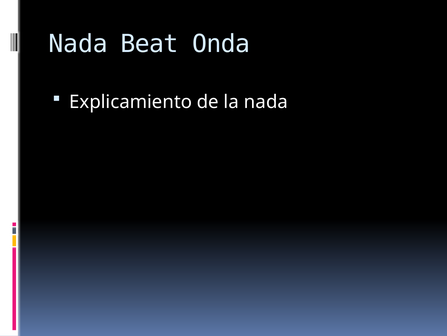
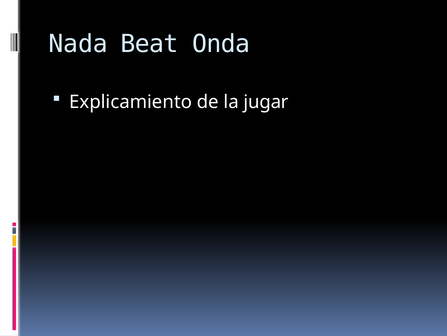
la nada: nada -> jugar (266, 102)
